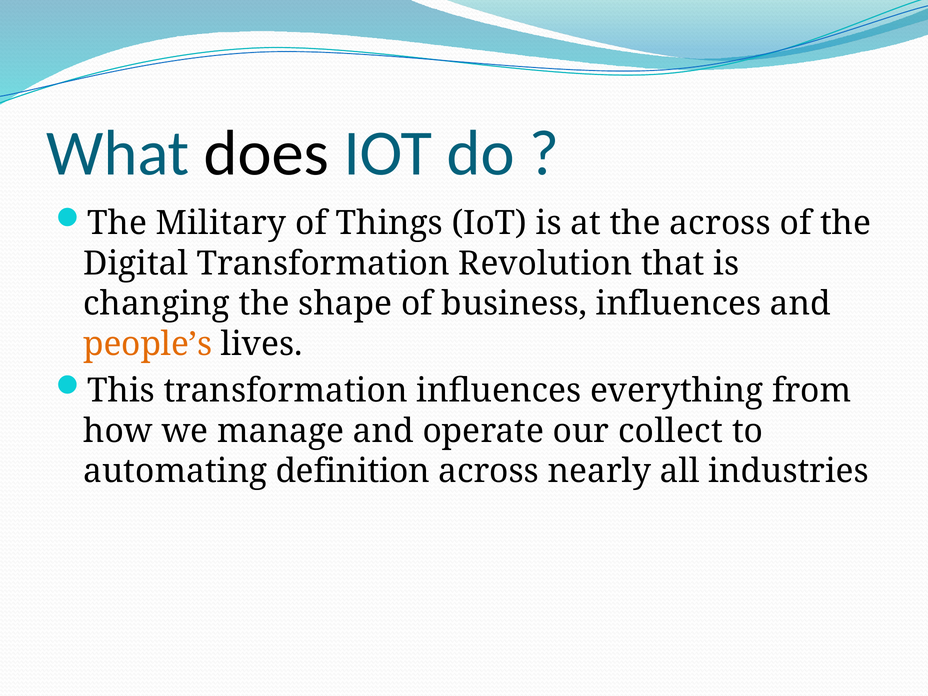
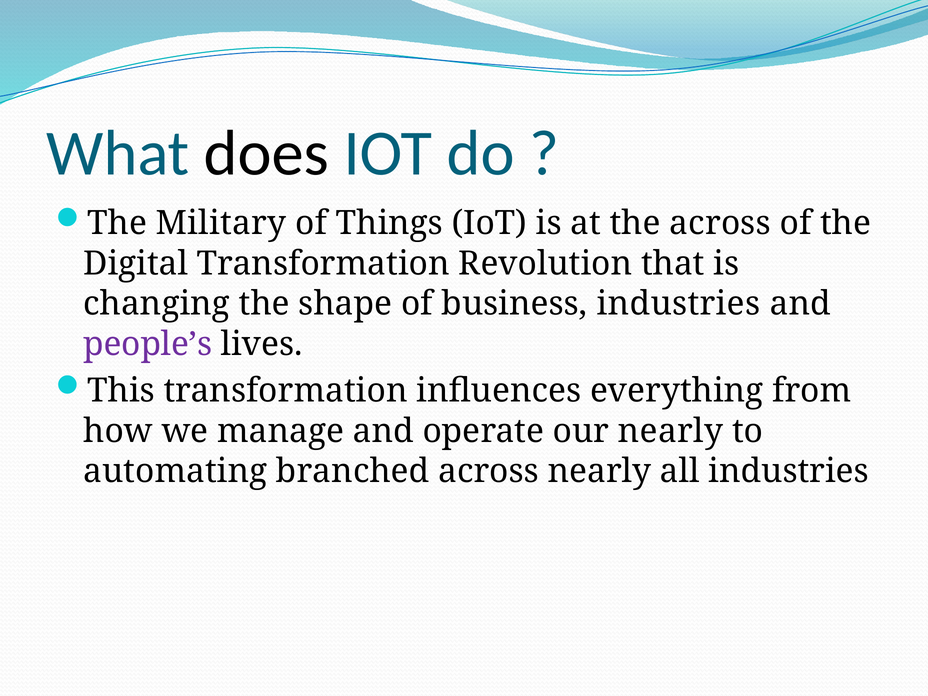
business influences: influences -> industries (678, 304)
people’s colour: orange -> purple (148, 344)
our collect: collect -> nearly (671, 431)
definition: definition -> branched (353, 471)
